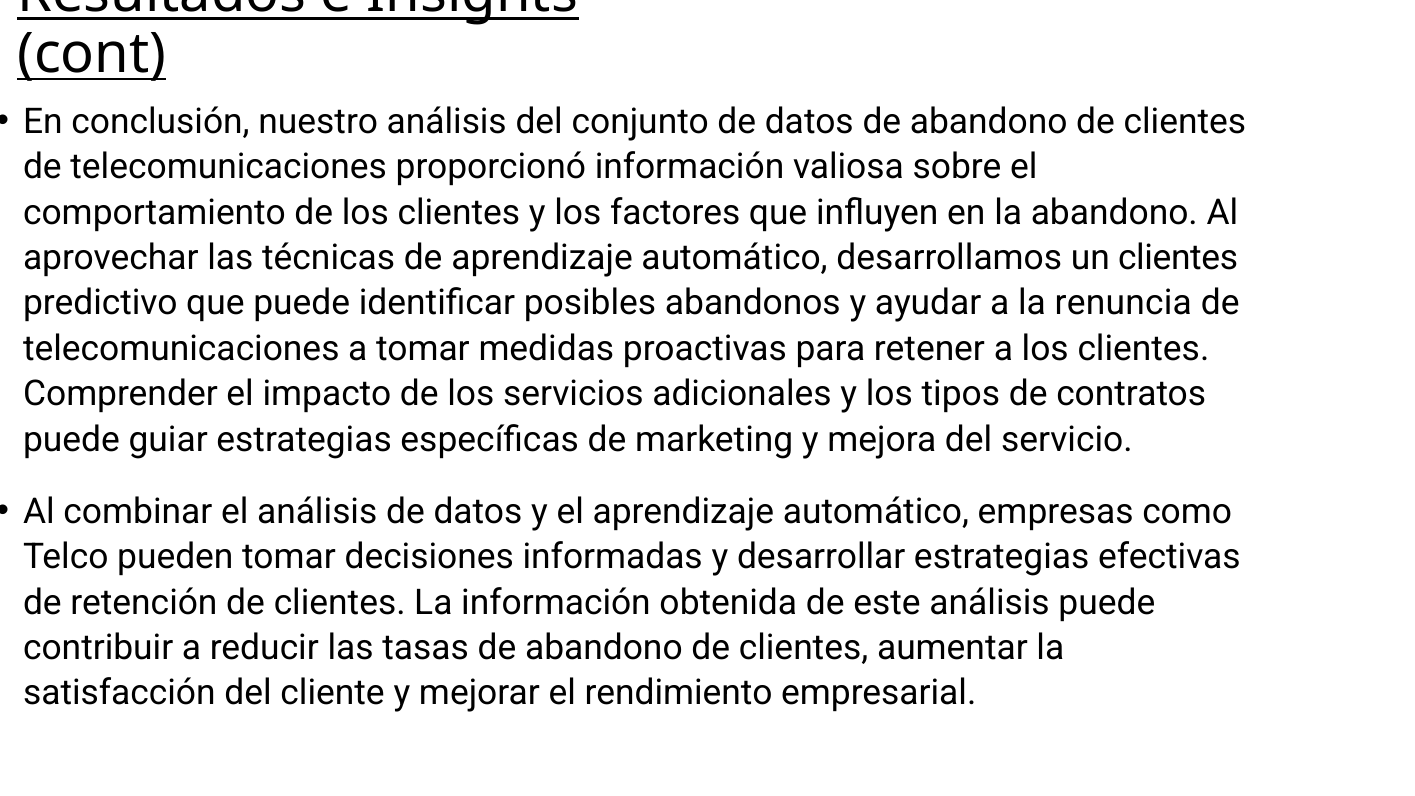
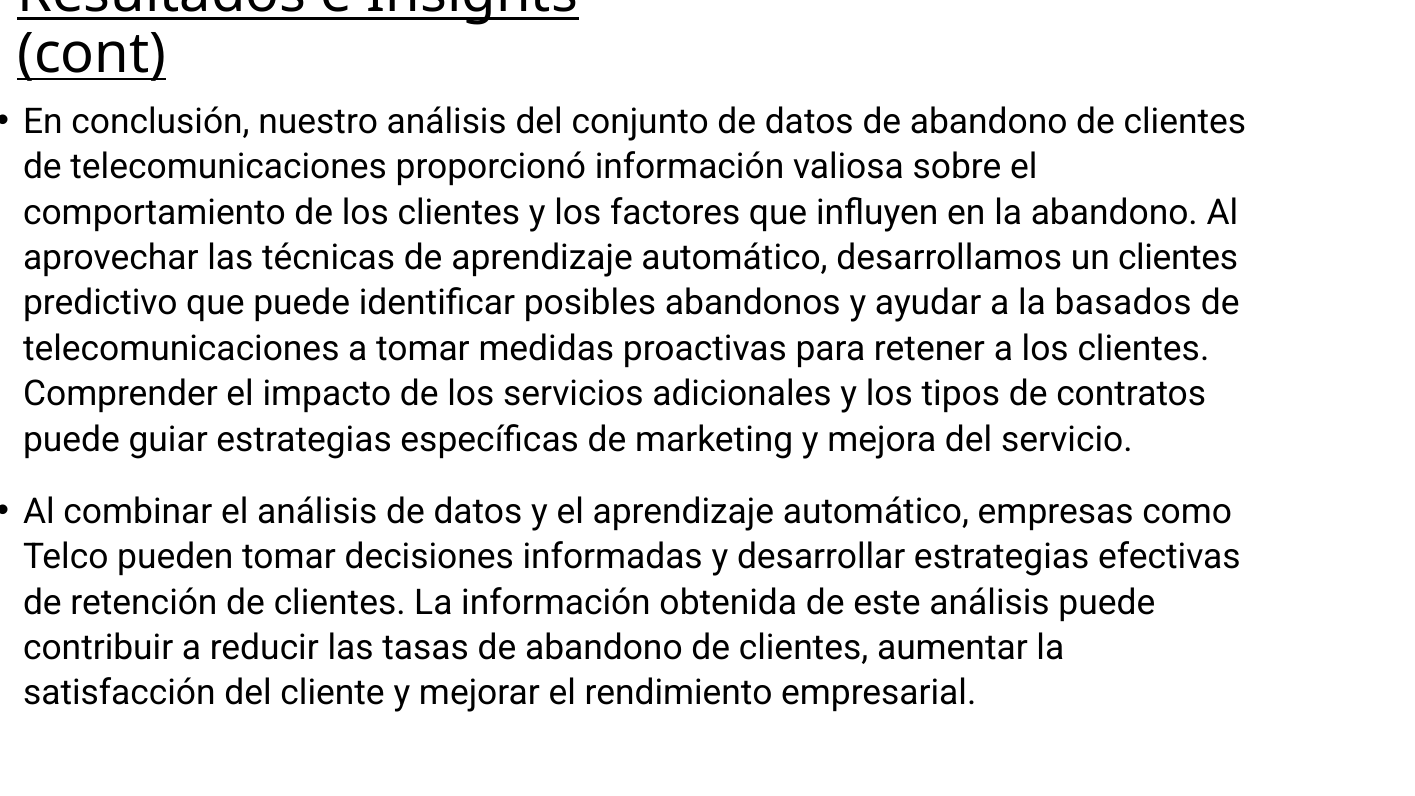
renuncia: renuncia -> basados (1123, 303)
